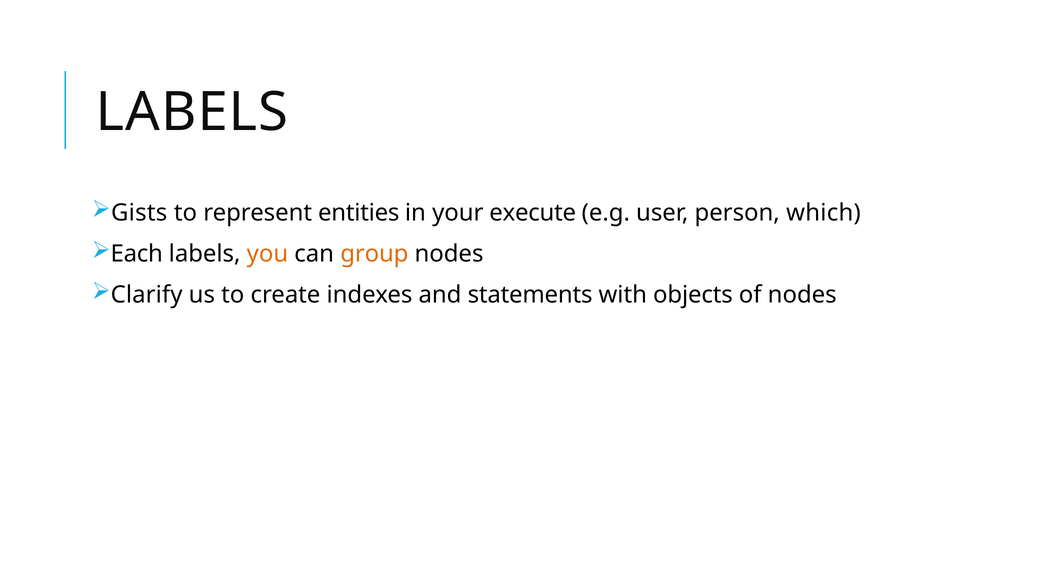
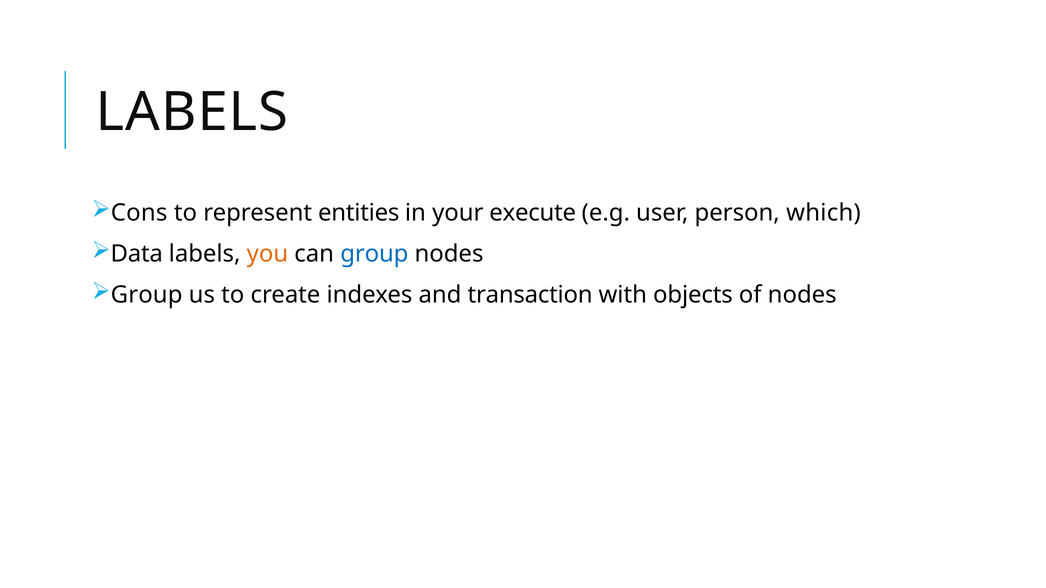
Gists: Gists -> Cons (139, 213)
Each: Each -> Data (137, 254)
group colour: orange -> blue (374, 254)
Clarify: Clarify -> Group (147, 295)
statements: statements -> transaction (530, 295)
